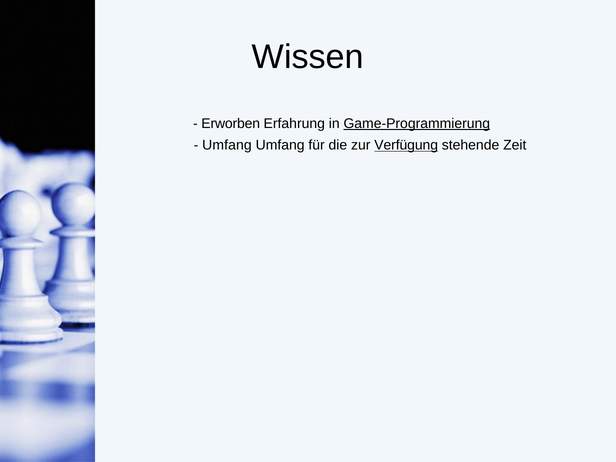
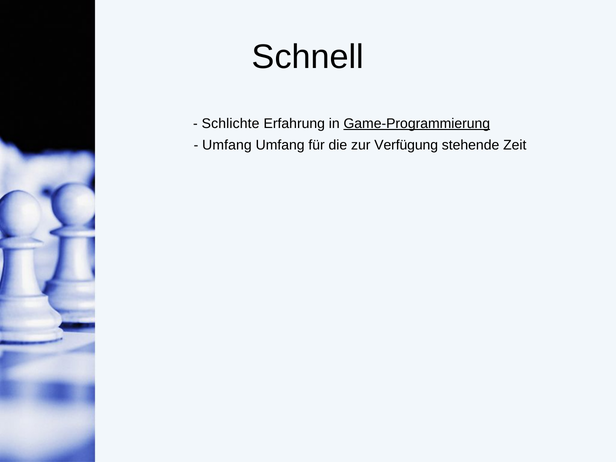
Wissen: Wissen -> Schnell (308, 57)
Erworben: Erworben -> Schlichte (231, 123)
Verfügung underline: present -> none (406, 145)
